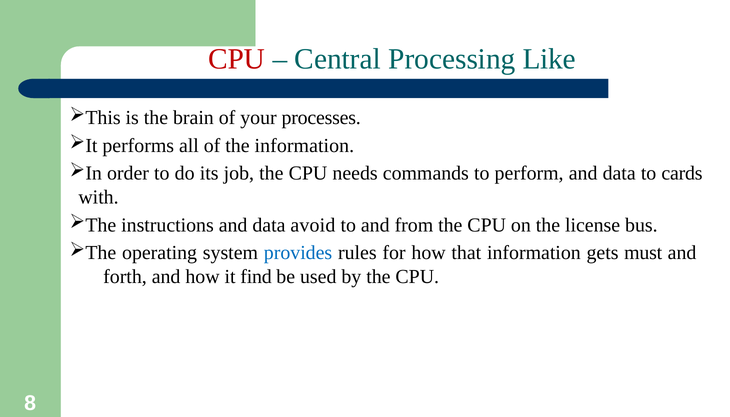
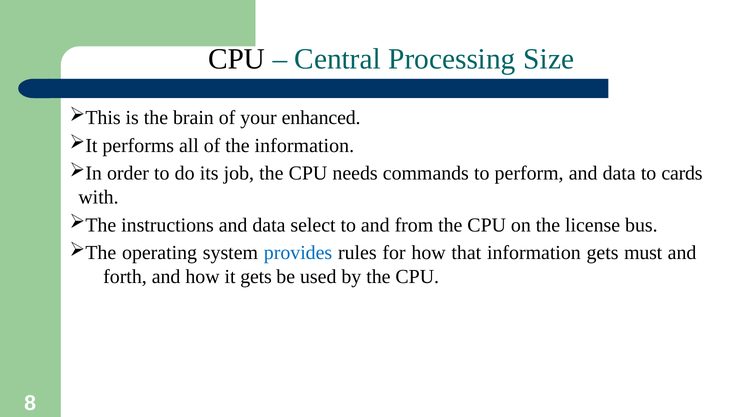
CPU colour: red -> black (237, 59)
Like: Like -> Size (549, 59)
processes: processes -> enhanced (321, 118)
avoid: avoid -> select (313, 225)
it find: find -> gets (256, 277)
